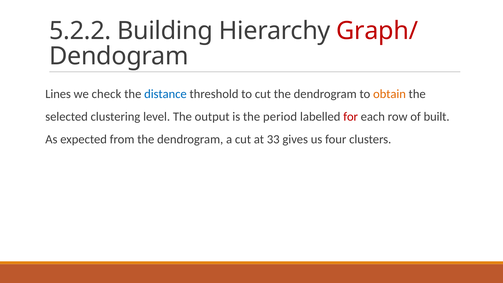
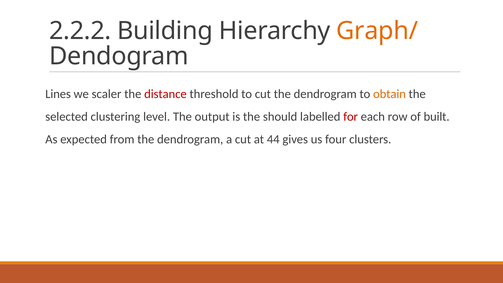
5.2.2: 5.2.2 -> 2.2.2 (80, 31)
Graph/ colour: red -> orange (377, 31)
check: check -> scaler (107, 94)
distance colour: blue -> red (165, 94)
period: period -> should (280, 117)
33: 33 -> 44 (273, 139)
